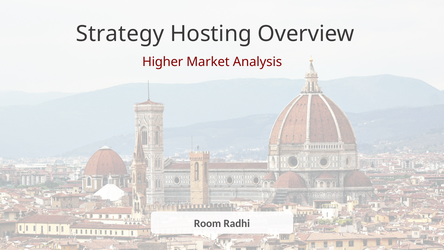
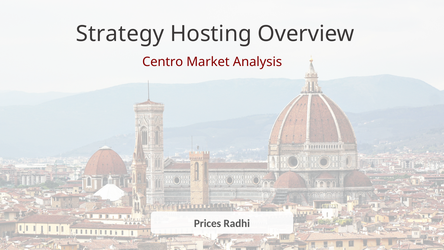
Higher: Higher -> Centro (163, 62)
Room: Room -> Prices (208, 223)
